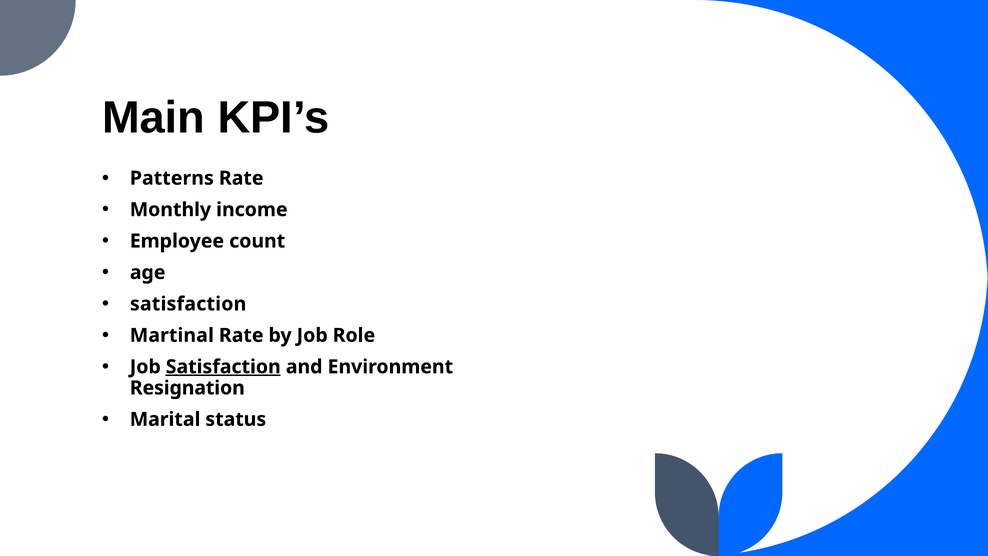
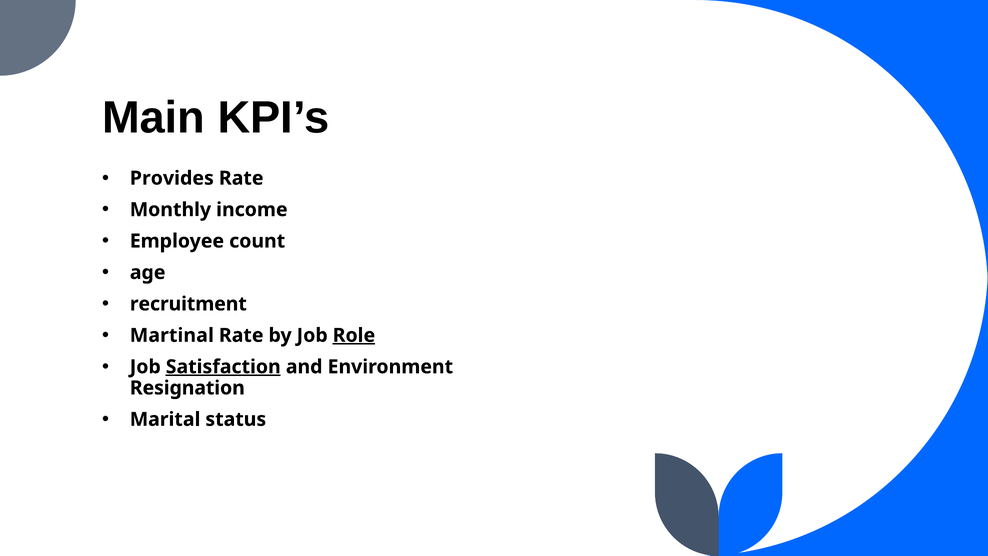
Patterns: Patterns -> Provides (172, 178)
satisfaction: satisfaction -> recruitment (188, 304)
Role underline: none -> present (354, 335)
